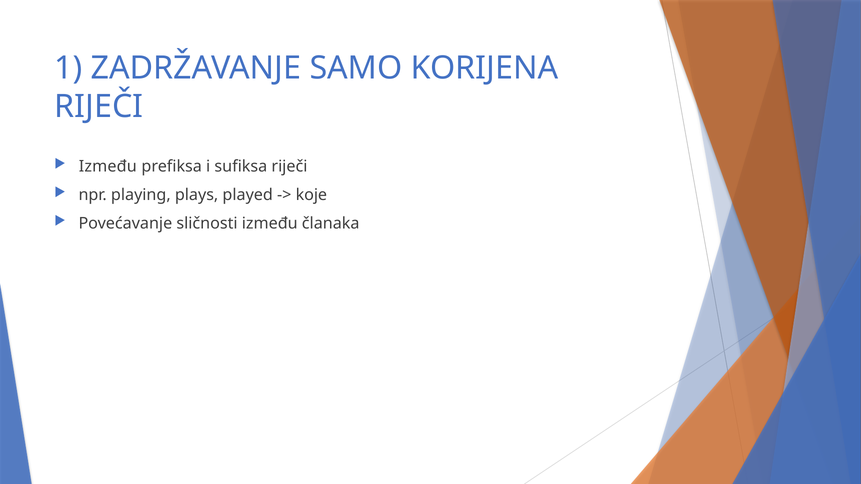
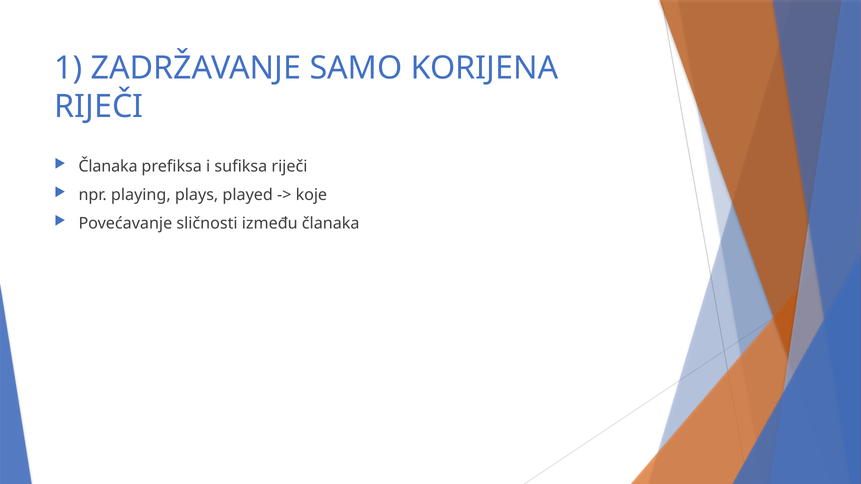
Između: Između -> Članaka (108, 167)
